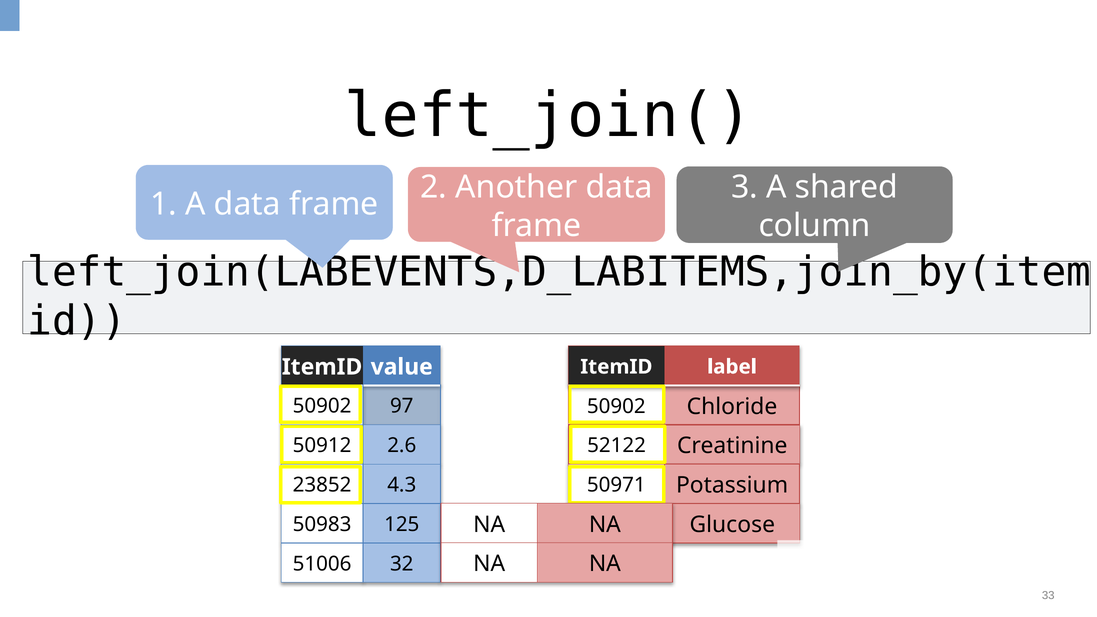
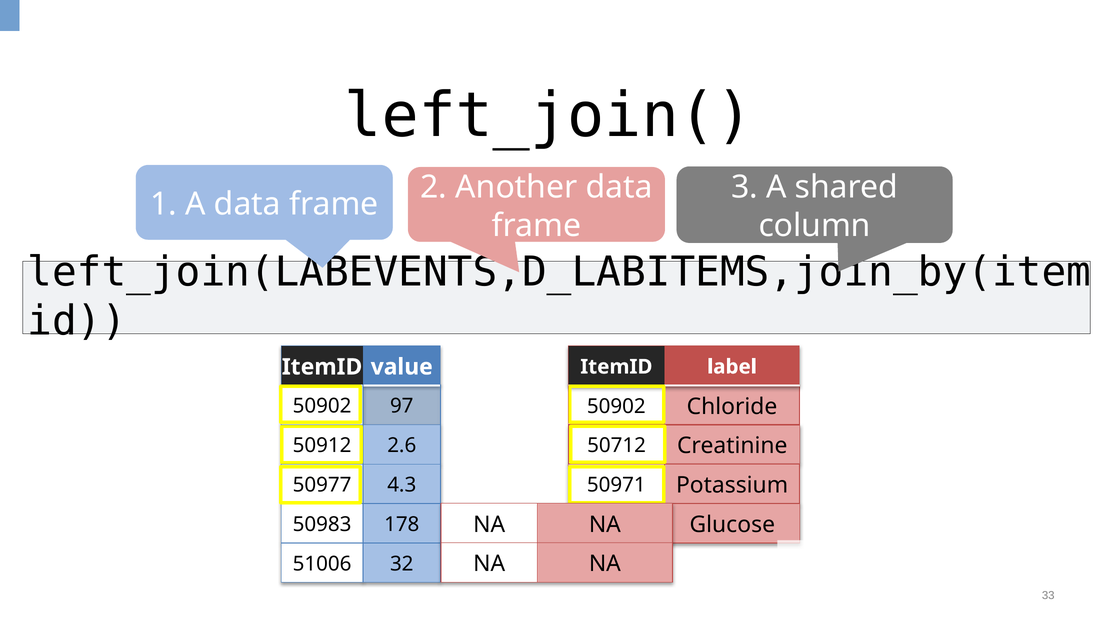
52122: 52122 -> 50712 (617, 446)
23852: 23852 -> 50977 (322, 485)
125: 125 -> 178 (402, 524)
